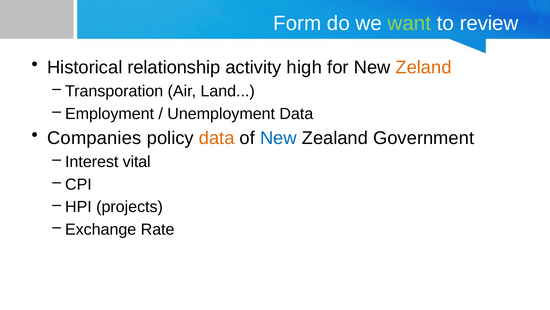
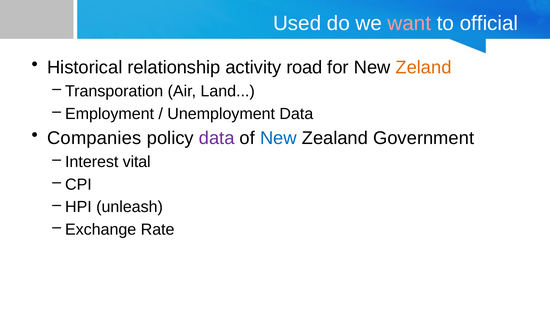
Form: Form -> Used (297, 23)
want colour: light green -> pink (409, 23)
review: review -> official (489, 23)
high: high -> road (304, 67)
data colour: orange -> purple (217, 138)
projects: projects -> unleash (130, 207)
